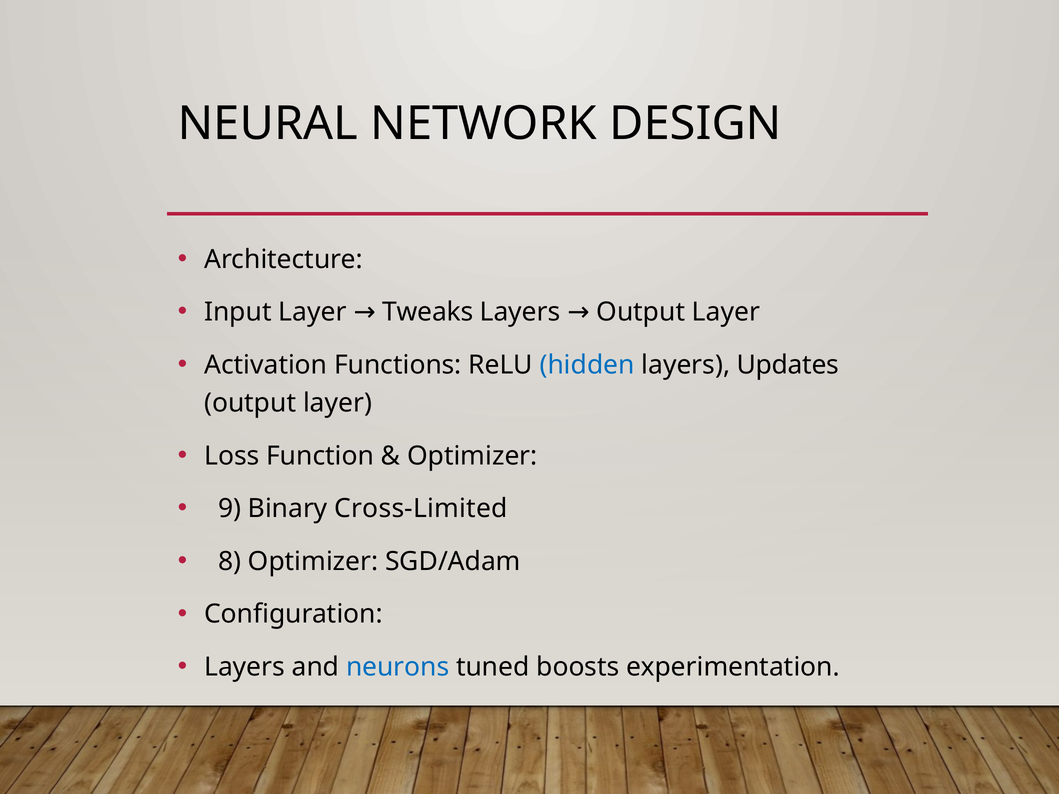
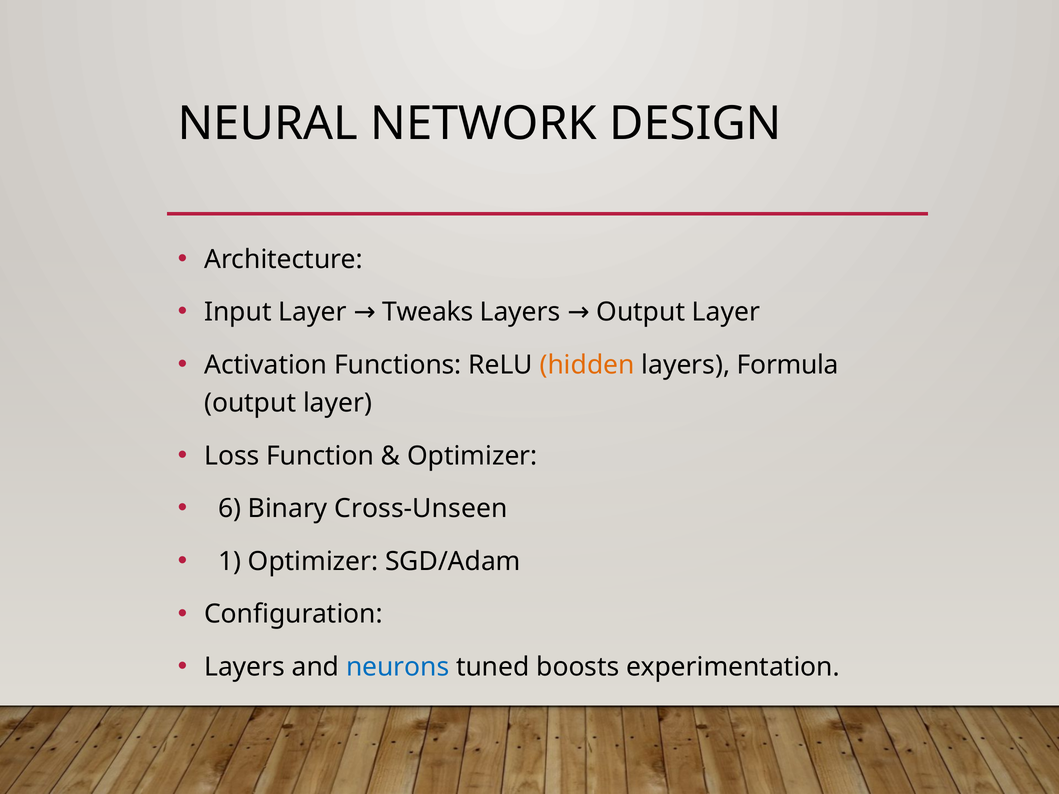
hidden colour: blue -> orange (587, 365)
Updates: Updates -> Formula (788, 365)
9: 9 -> 6 (230, 509)
Cross-Limited: Cross-Limited -> Cross-Unseen (421, 509)
8: 8 -> 1 (230, 562)
